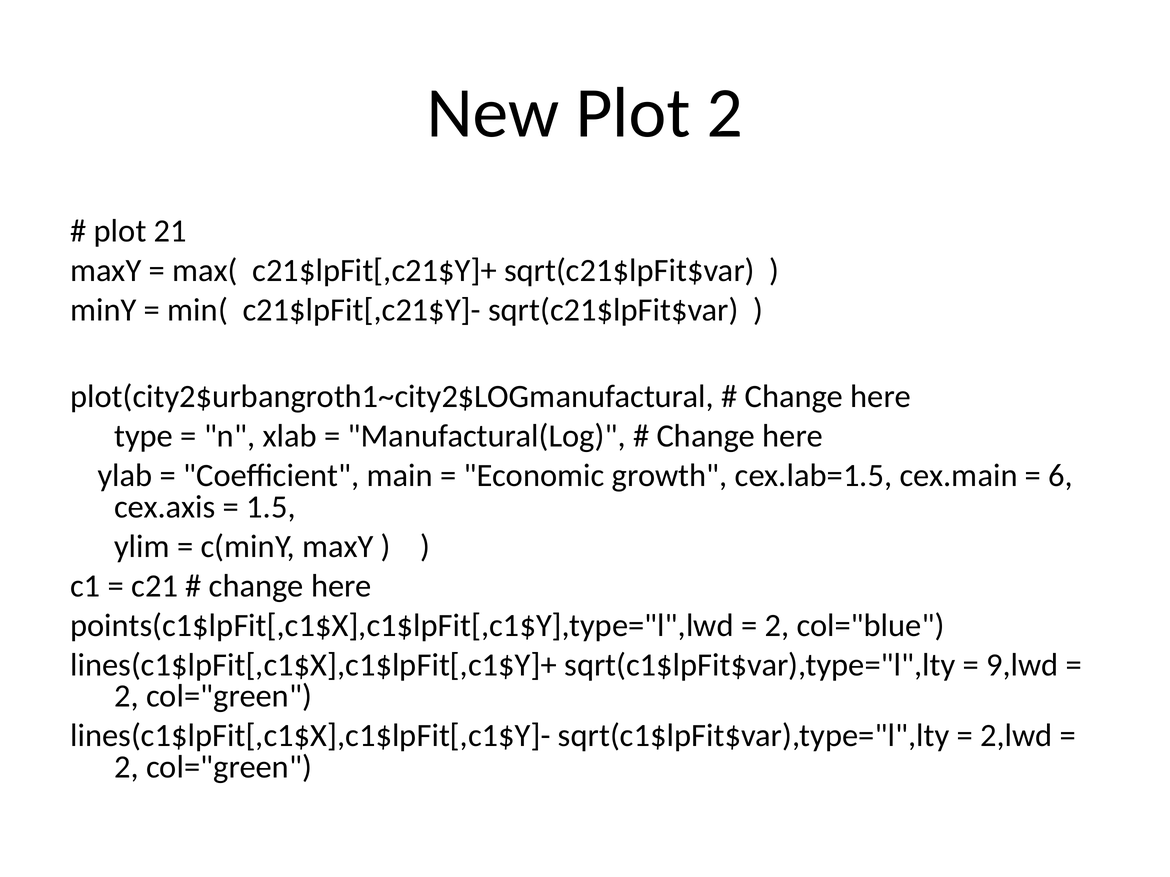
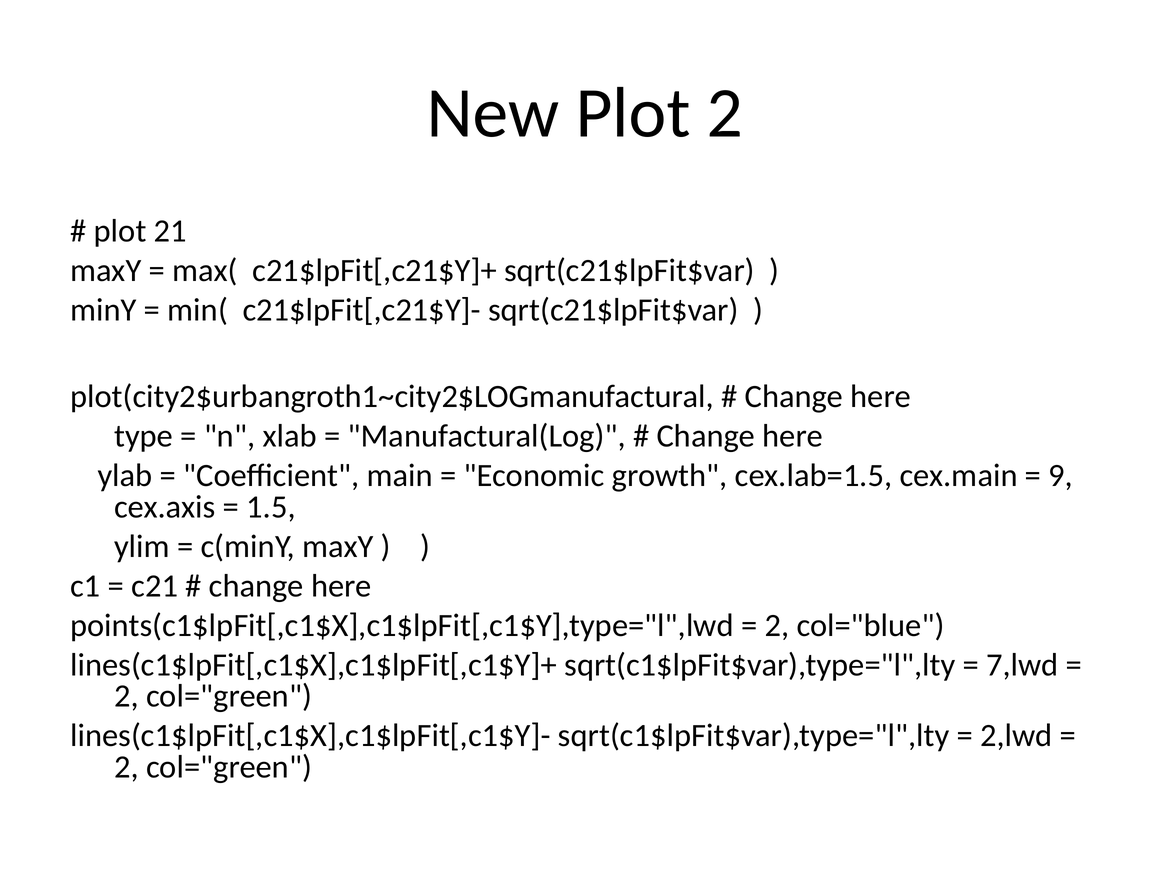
6: 6 -> 9 (1061, 476)
9,lwd: 9,lwd -> 7,lwd (1022, 665)
